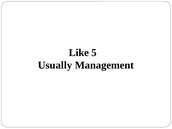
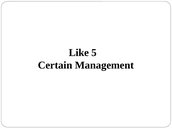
Usually: Usually -> Certain (55, 65)
